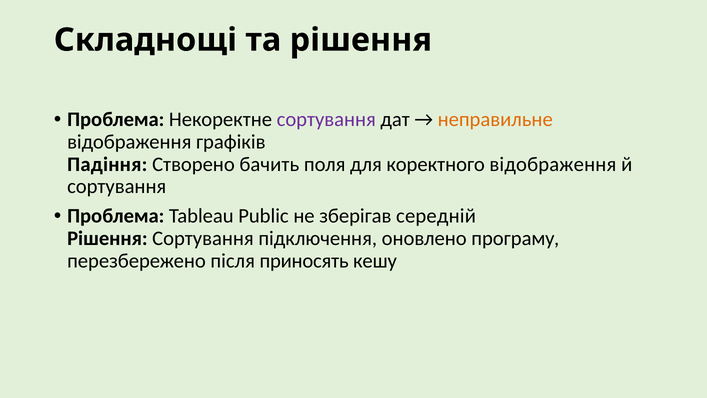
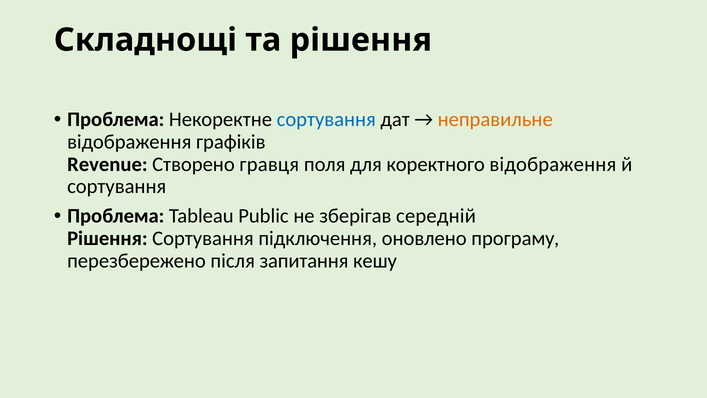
сортування colour: purple -> blue (326, 120)
Падіння: Падіння -> Revenue (107, 164)
бачить: бачить -> гравця (269, 164)
приносять: приносять -> запитання (304, 261)
